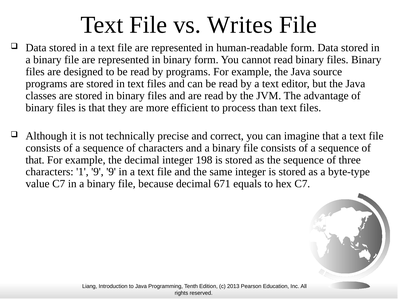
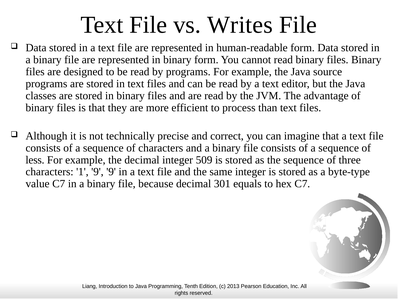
that: that -> less (35, 160)
198: 198 -> 509 (204, 160)
671: 671 -> 301 (222, 183)
